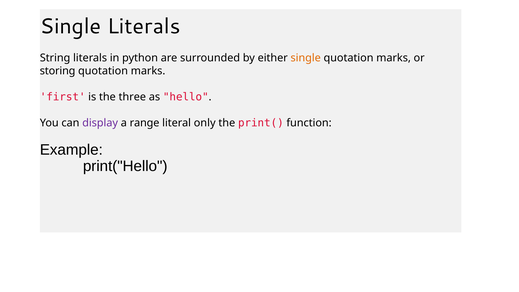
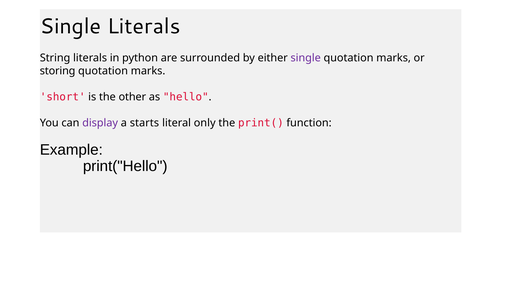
single colour: orange -> purple (306, 58)
first: first -> short (63, 97)
three: three -> other (132, 97)
range: range -> starts (144, 123)
